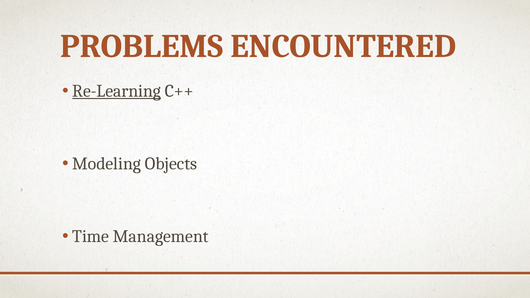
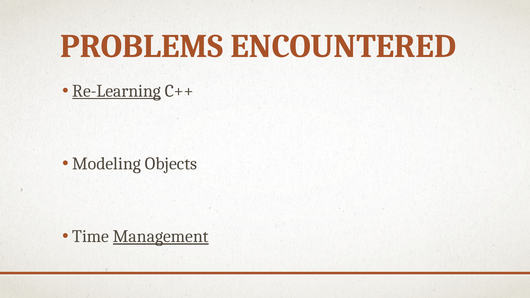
Management underline: none -> present (161, 237)
